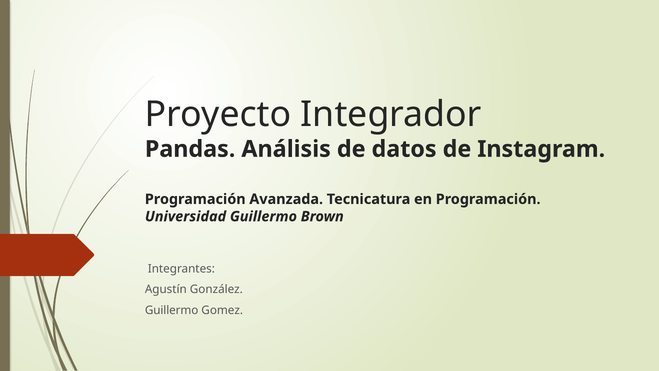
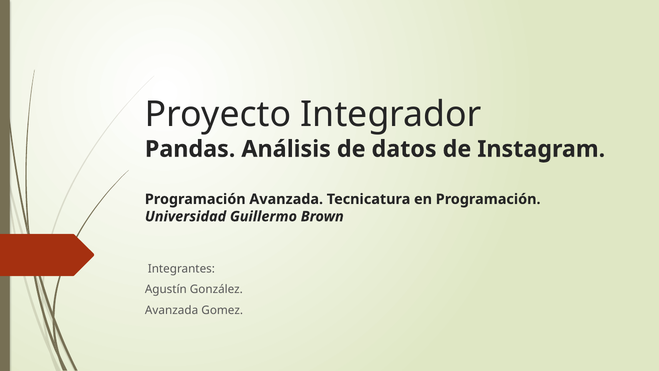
Guillermo: Guillermo -> Avanzada (172, 310)
